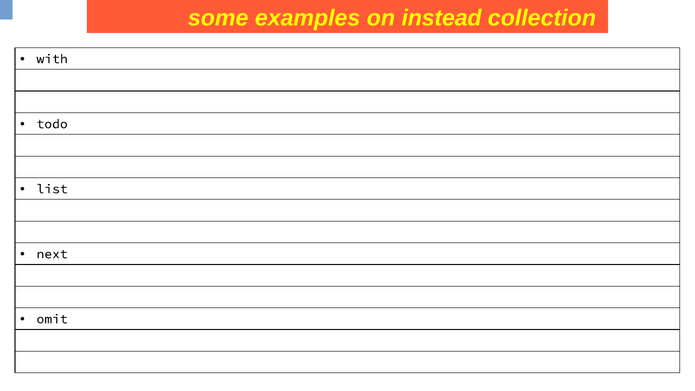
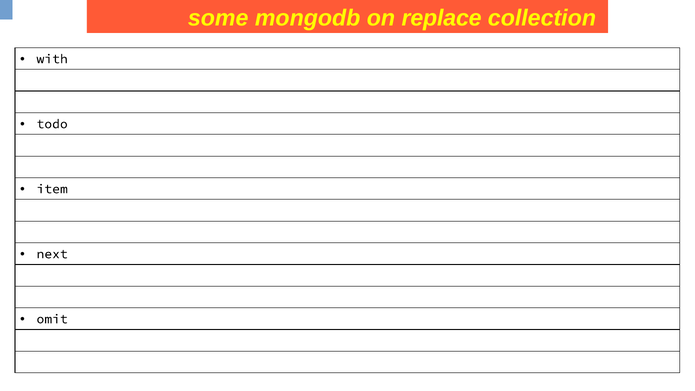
examples: examples -> mongodb (308, 18)
instead: instead -> replace (442, 18)
list: list -> item (52, 189)
